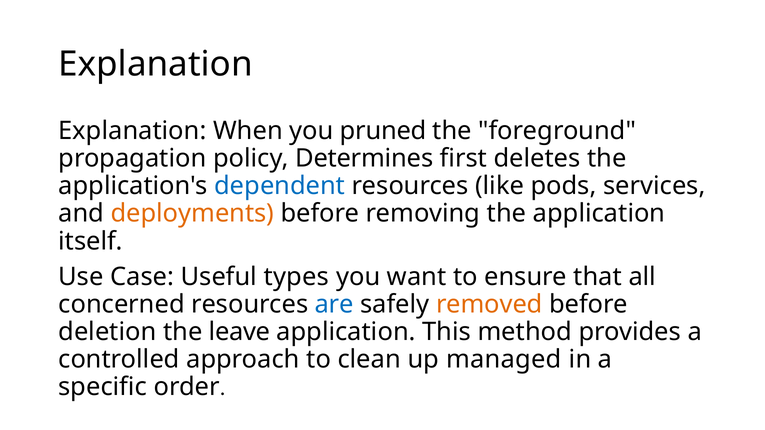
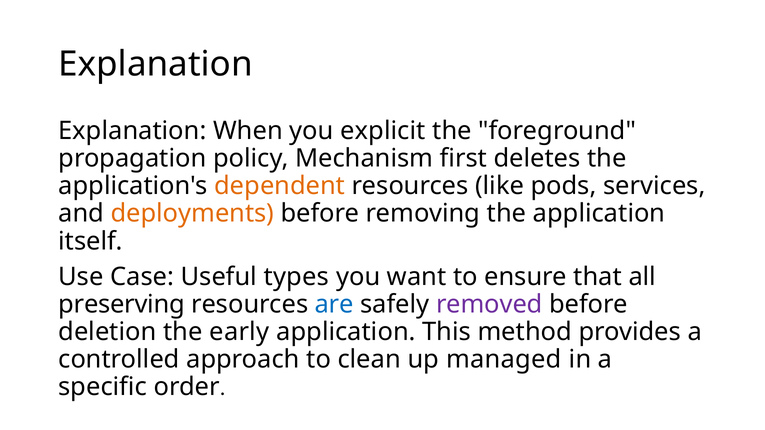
pruned: pruned -> explicit (383, 131)
Determines: Determines -> Mechanism (364, 159)
dependent colour: blue -> orange (280, 186)
concerned: concerned -> preserving (122, 304)
removed colour: orange -> purple (489, 304)
leave: leave -> early (239, 332)
